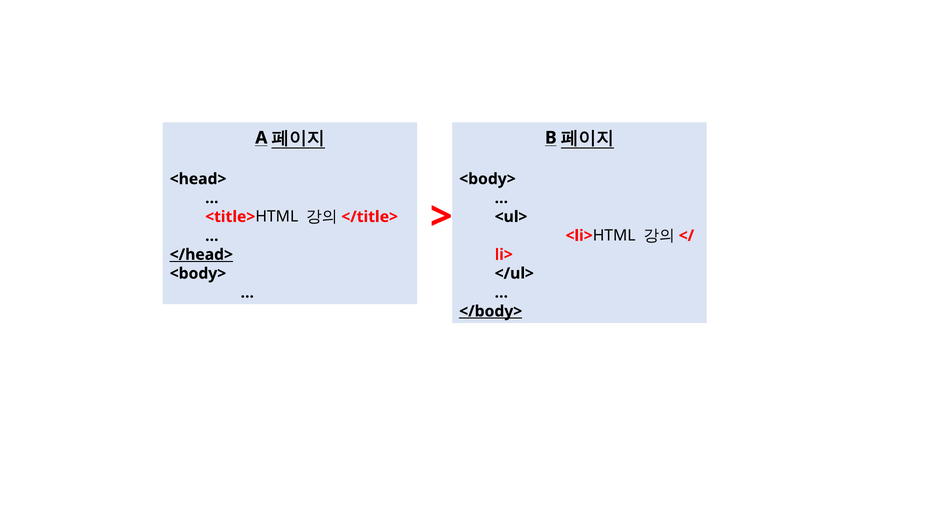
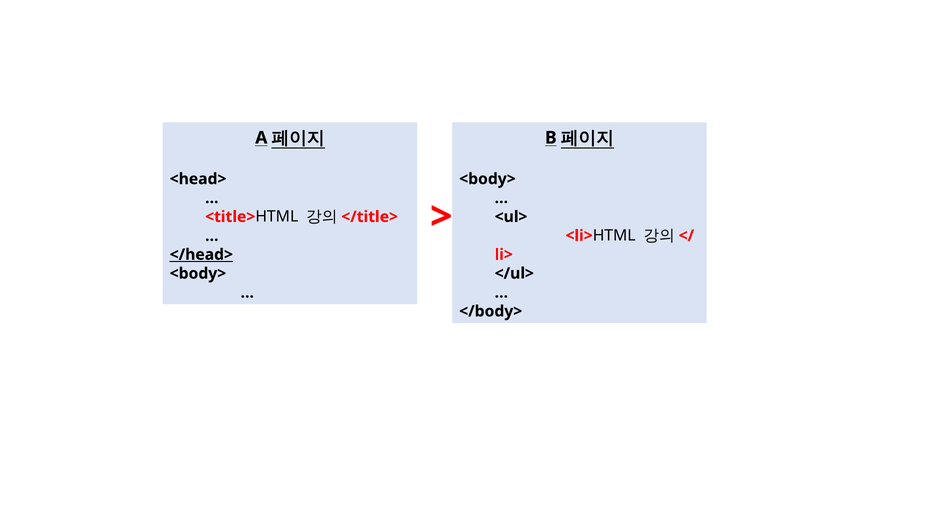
</body> underline: present -> none (491, 311)
